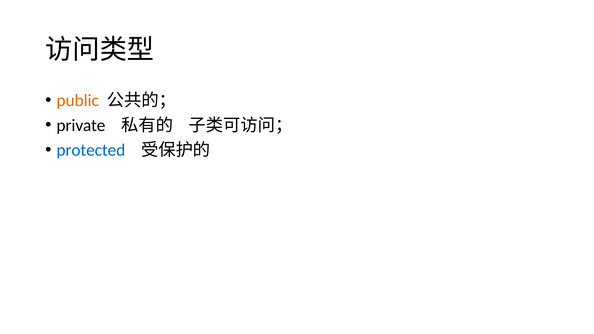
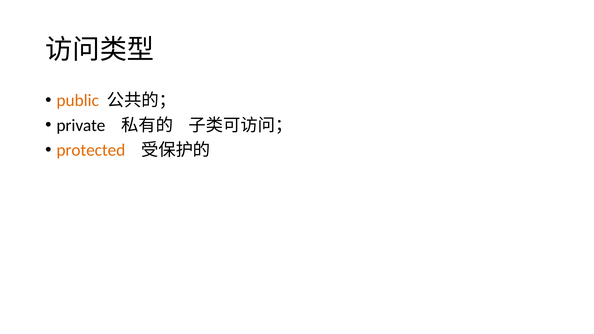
protected colour: blue -> orange (91, 150)
